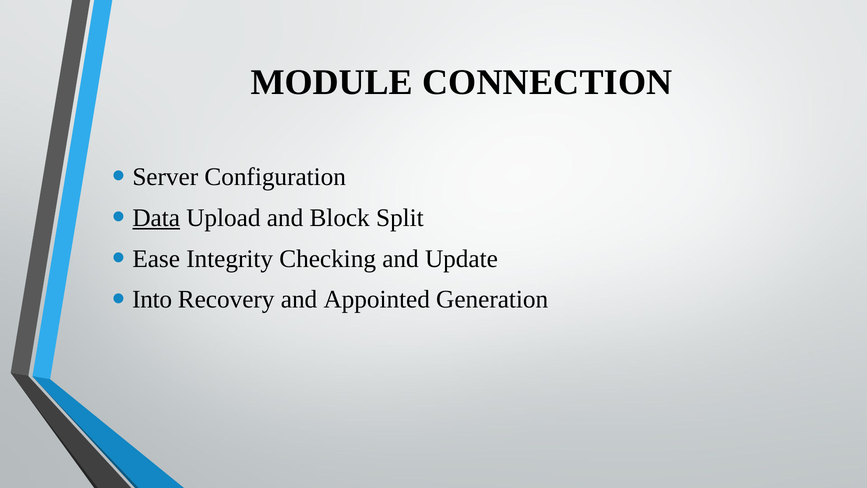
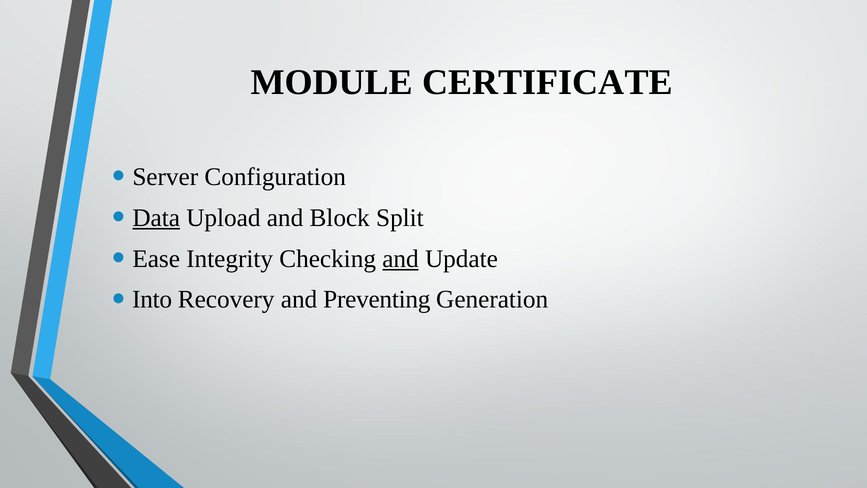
CONNECTION: CONNECTION -> CERTIFICATE (547, 82)
and underline: none -> present (401, 258)
Appointed: Appointed -> Preventing (377, 299)
